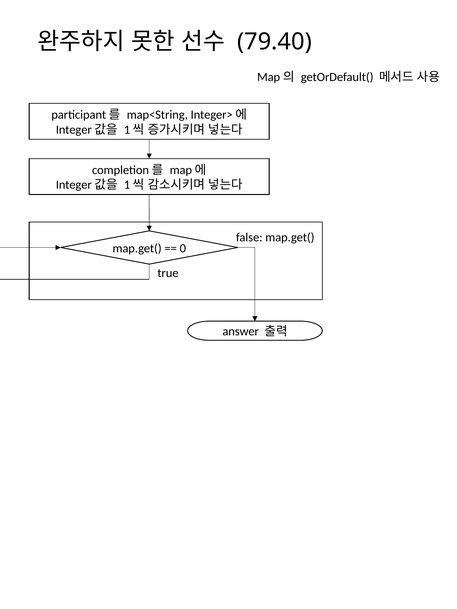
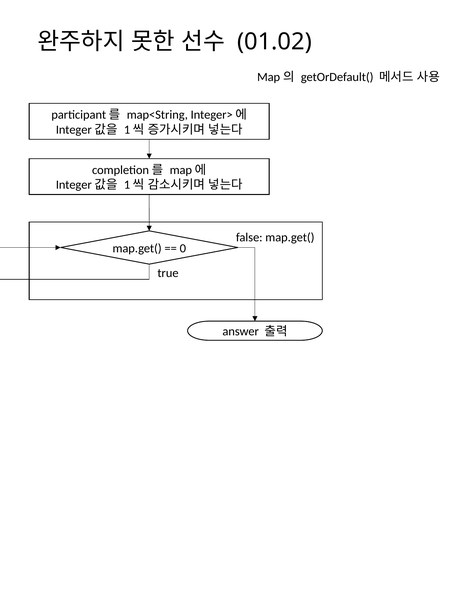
79.40: 79.40 -> 01.02 (275, 42)
